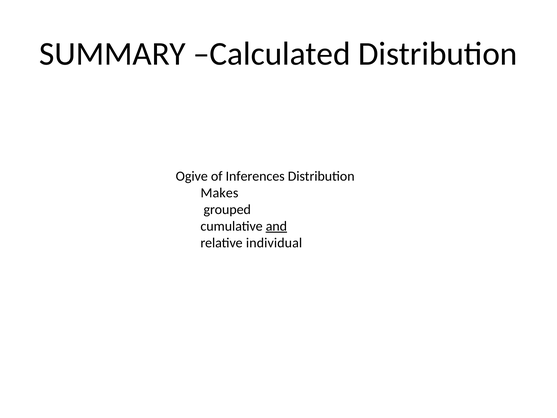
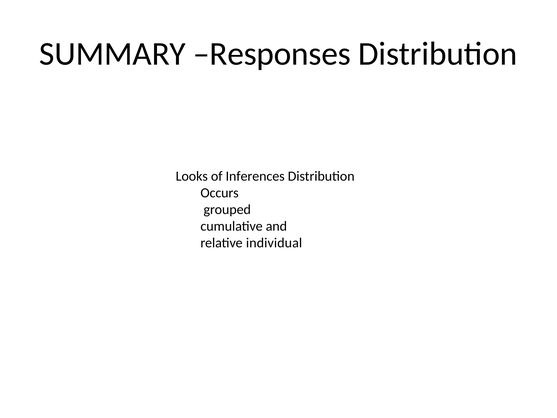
Calculated: Calculated -> Responses (272, 54)
Ogive: Ogive -> Looks (192, 176)
Makes: Makes -> Occurs (220, 193)
and underline: present -> none (276, 226)
